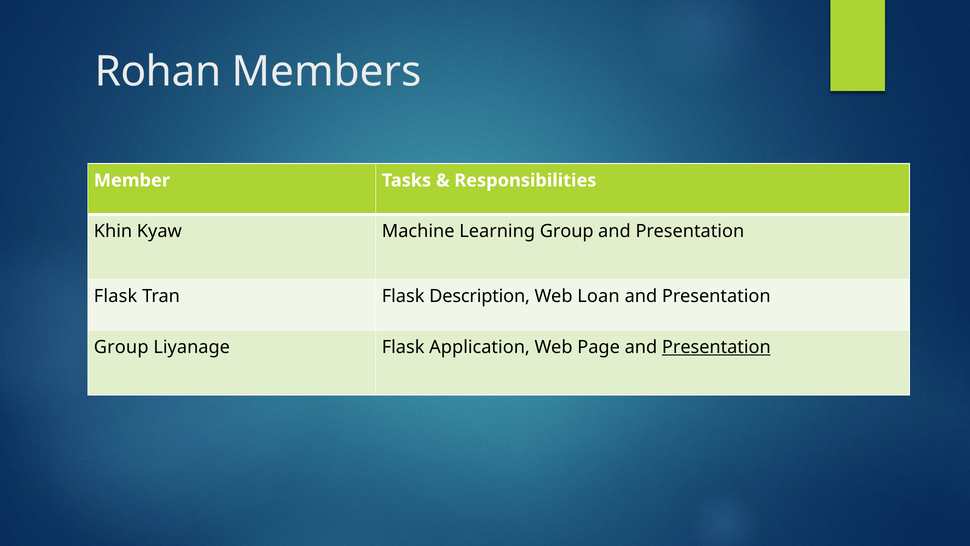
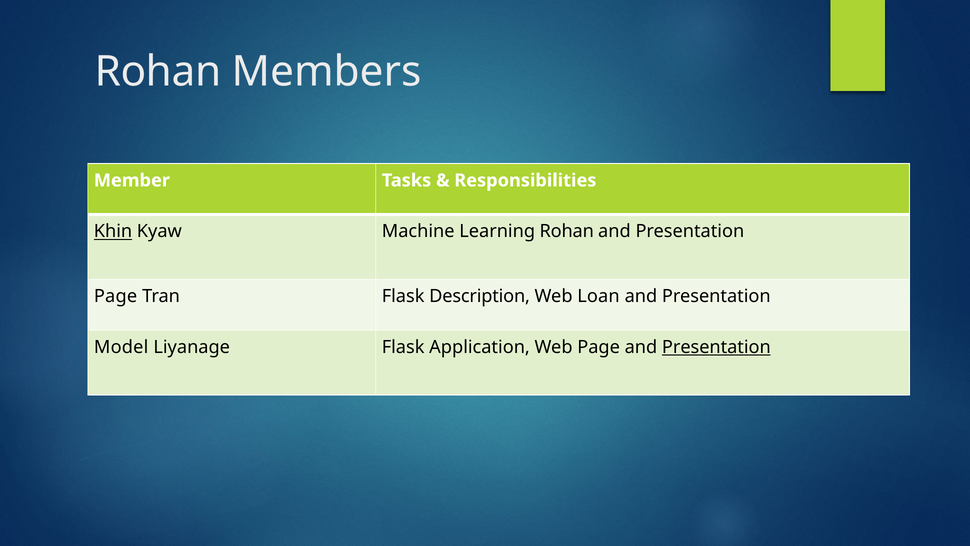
Khin underline: none -> present (113, 231)
Learning Group: Group -> Rohan (567, 231)
Flask: Flask -> Page (116, 296)
Group: Group -> Model (121, 347)
